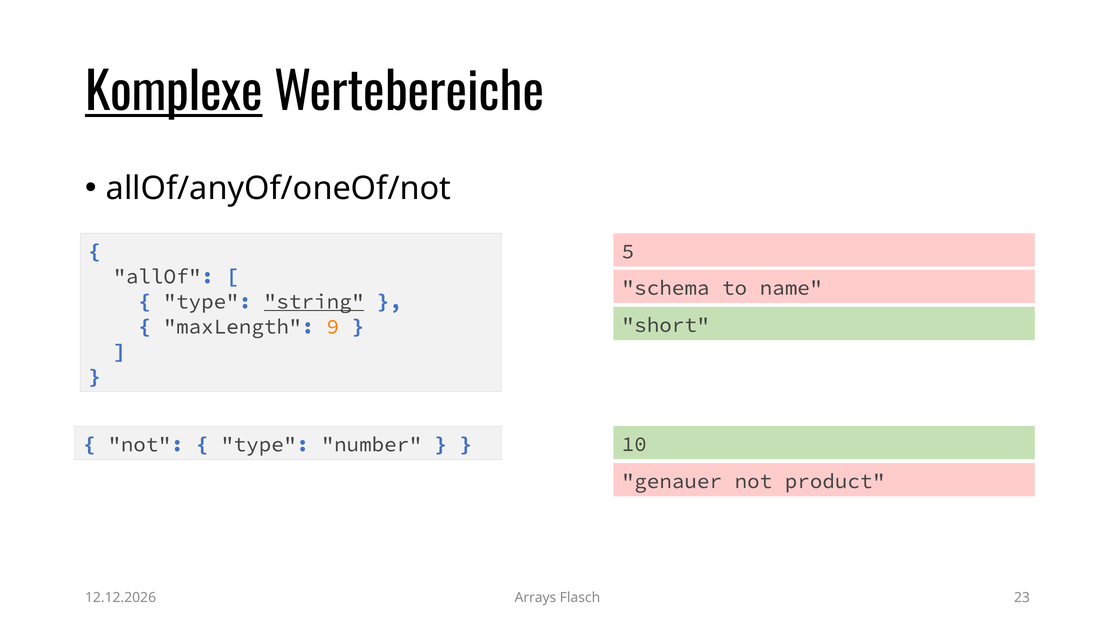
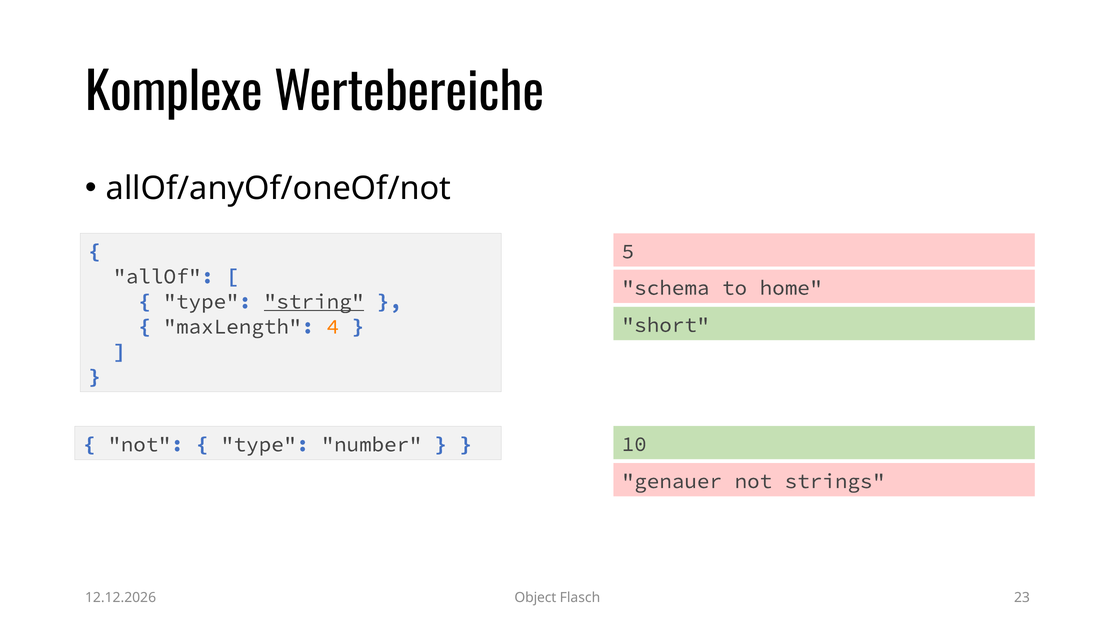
Komplexe underline: present -> none (174, 94)
name: name -> home (791, 288)
9: 9 -> 4 (333, 327)
product: product -> strings (835, 481)
Arrays: Arrays -> Object (535, 598)
